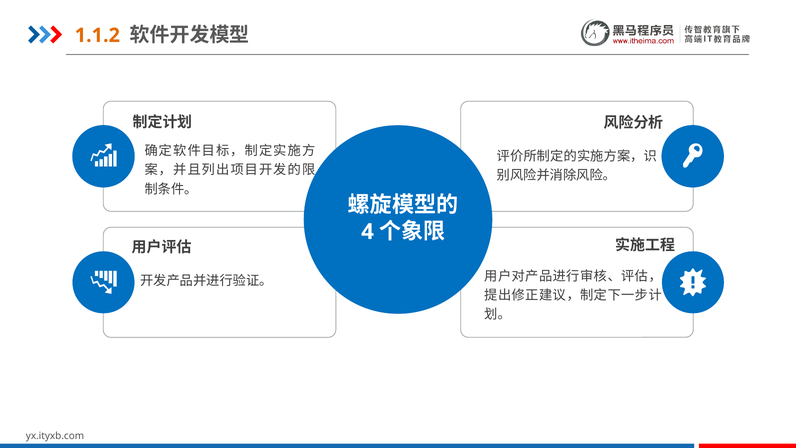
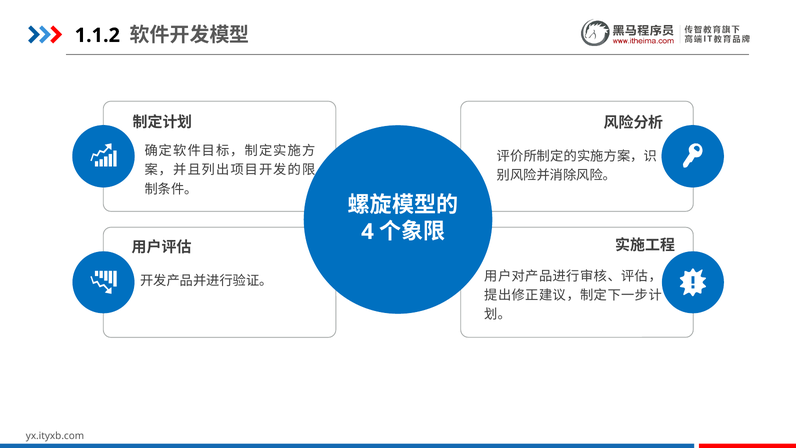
1.1.2 colour: orange -> black (97, 35)
